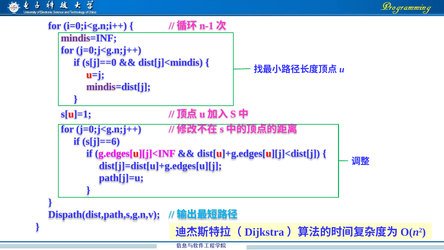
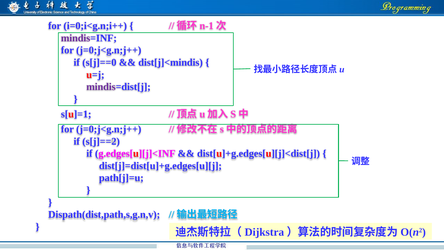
s[j]==6: s[j]==6 -> s[j]==2 (101, 141)
